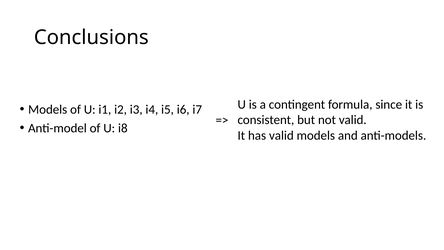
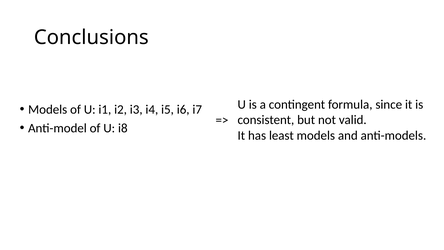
has valid: valid -> least (281, 135)
